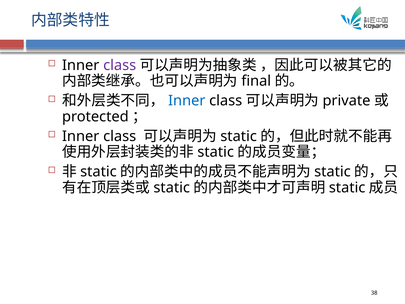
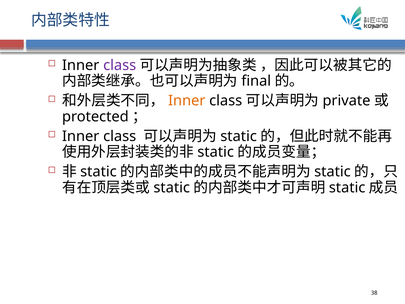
Inner colour: blue -> orange (187, 101)
